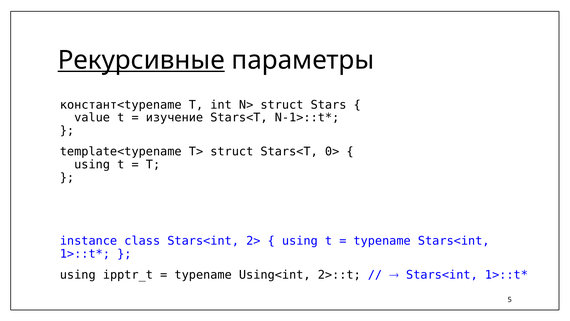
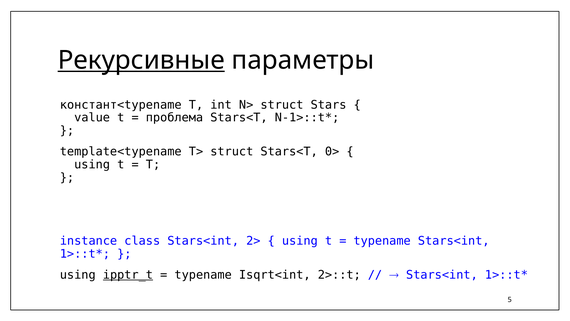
изучение: изучение -> проблема (174, 118)
ipptr_t underline: none -> present (128, 275)
Using<int: Using<int -> Isqrt<int (275, 275)
